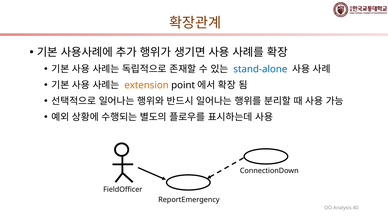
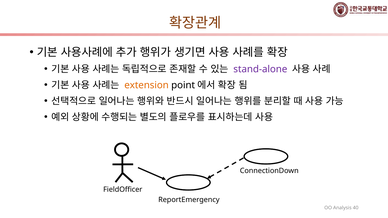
stand-alone colour: blue -> purple (260, 69)
